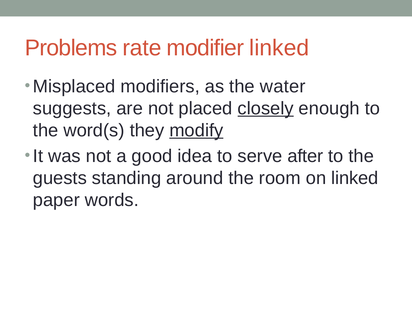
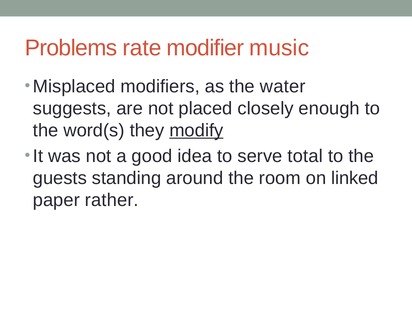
modifier linked: linked -> music (279, 48)
closely underline: present -> none (266, 108)
after: after -> total (305, 156)
words: words -> rather (112, 200)
